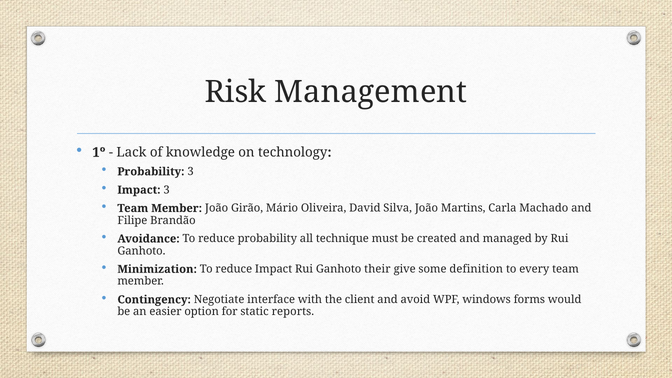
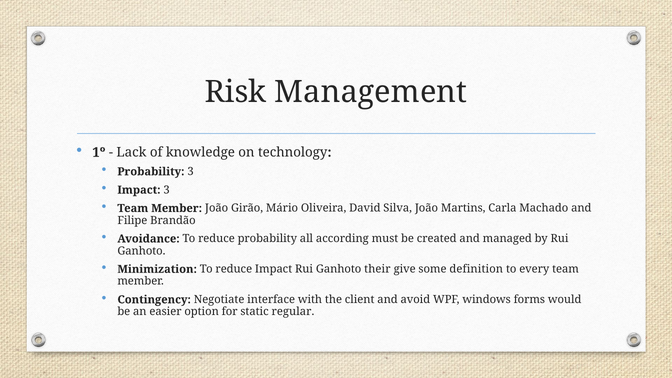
technique: technique -> according (342, 239)
reports: reports -> regular (293, 312)
